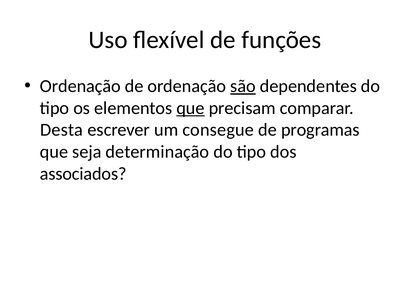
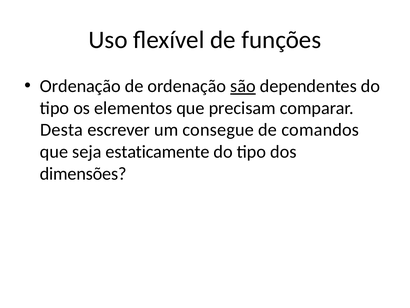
que underline: present -> none (190, 108)
programas: programas -> comandos (320, 130)
determinação: determinação -> estaticamente (158, 152)
associados: associados -> dimensões (83, 173)
